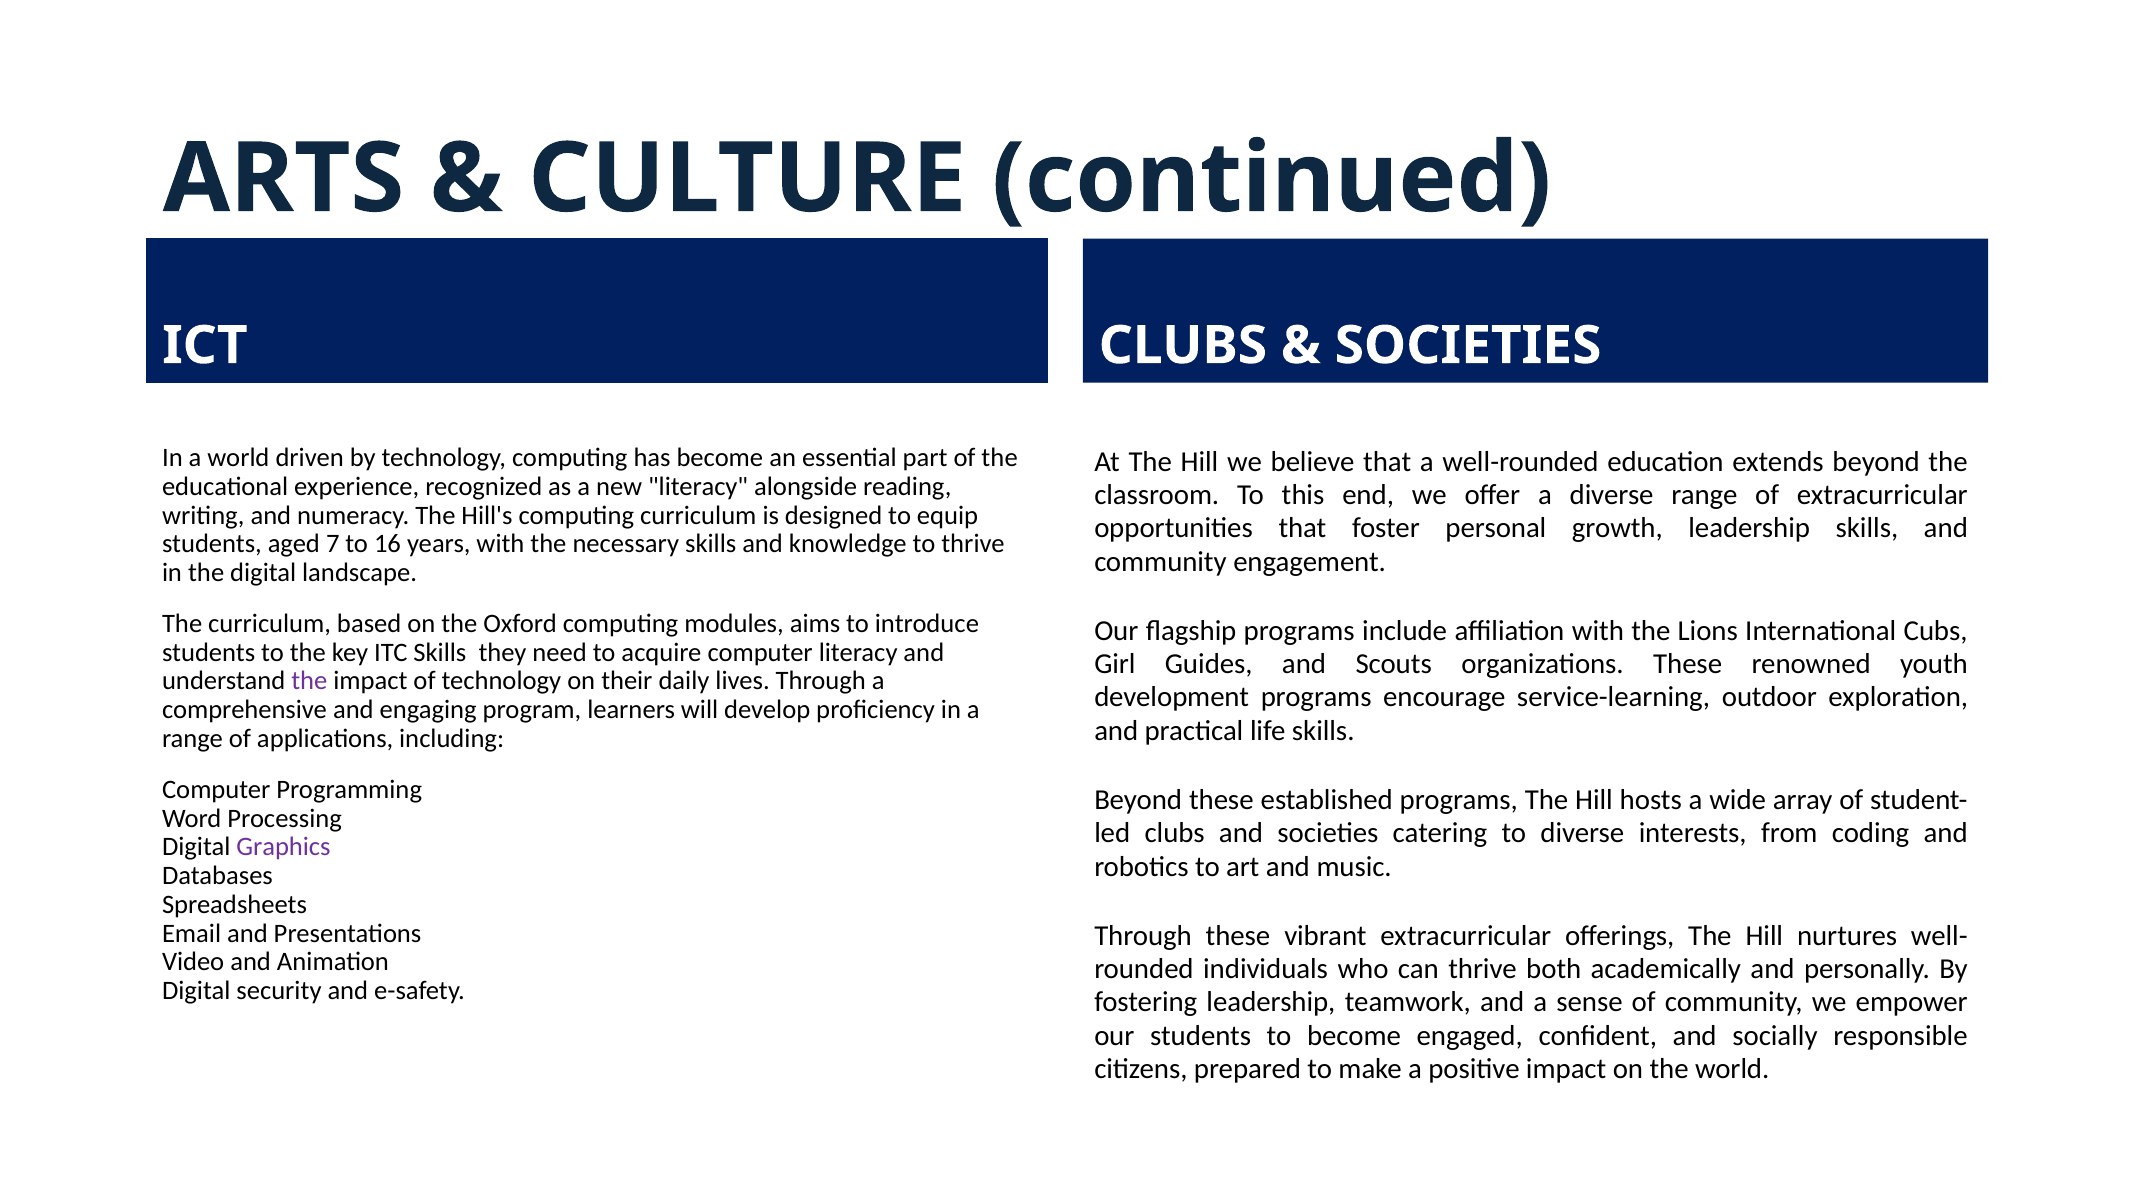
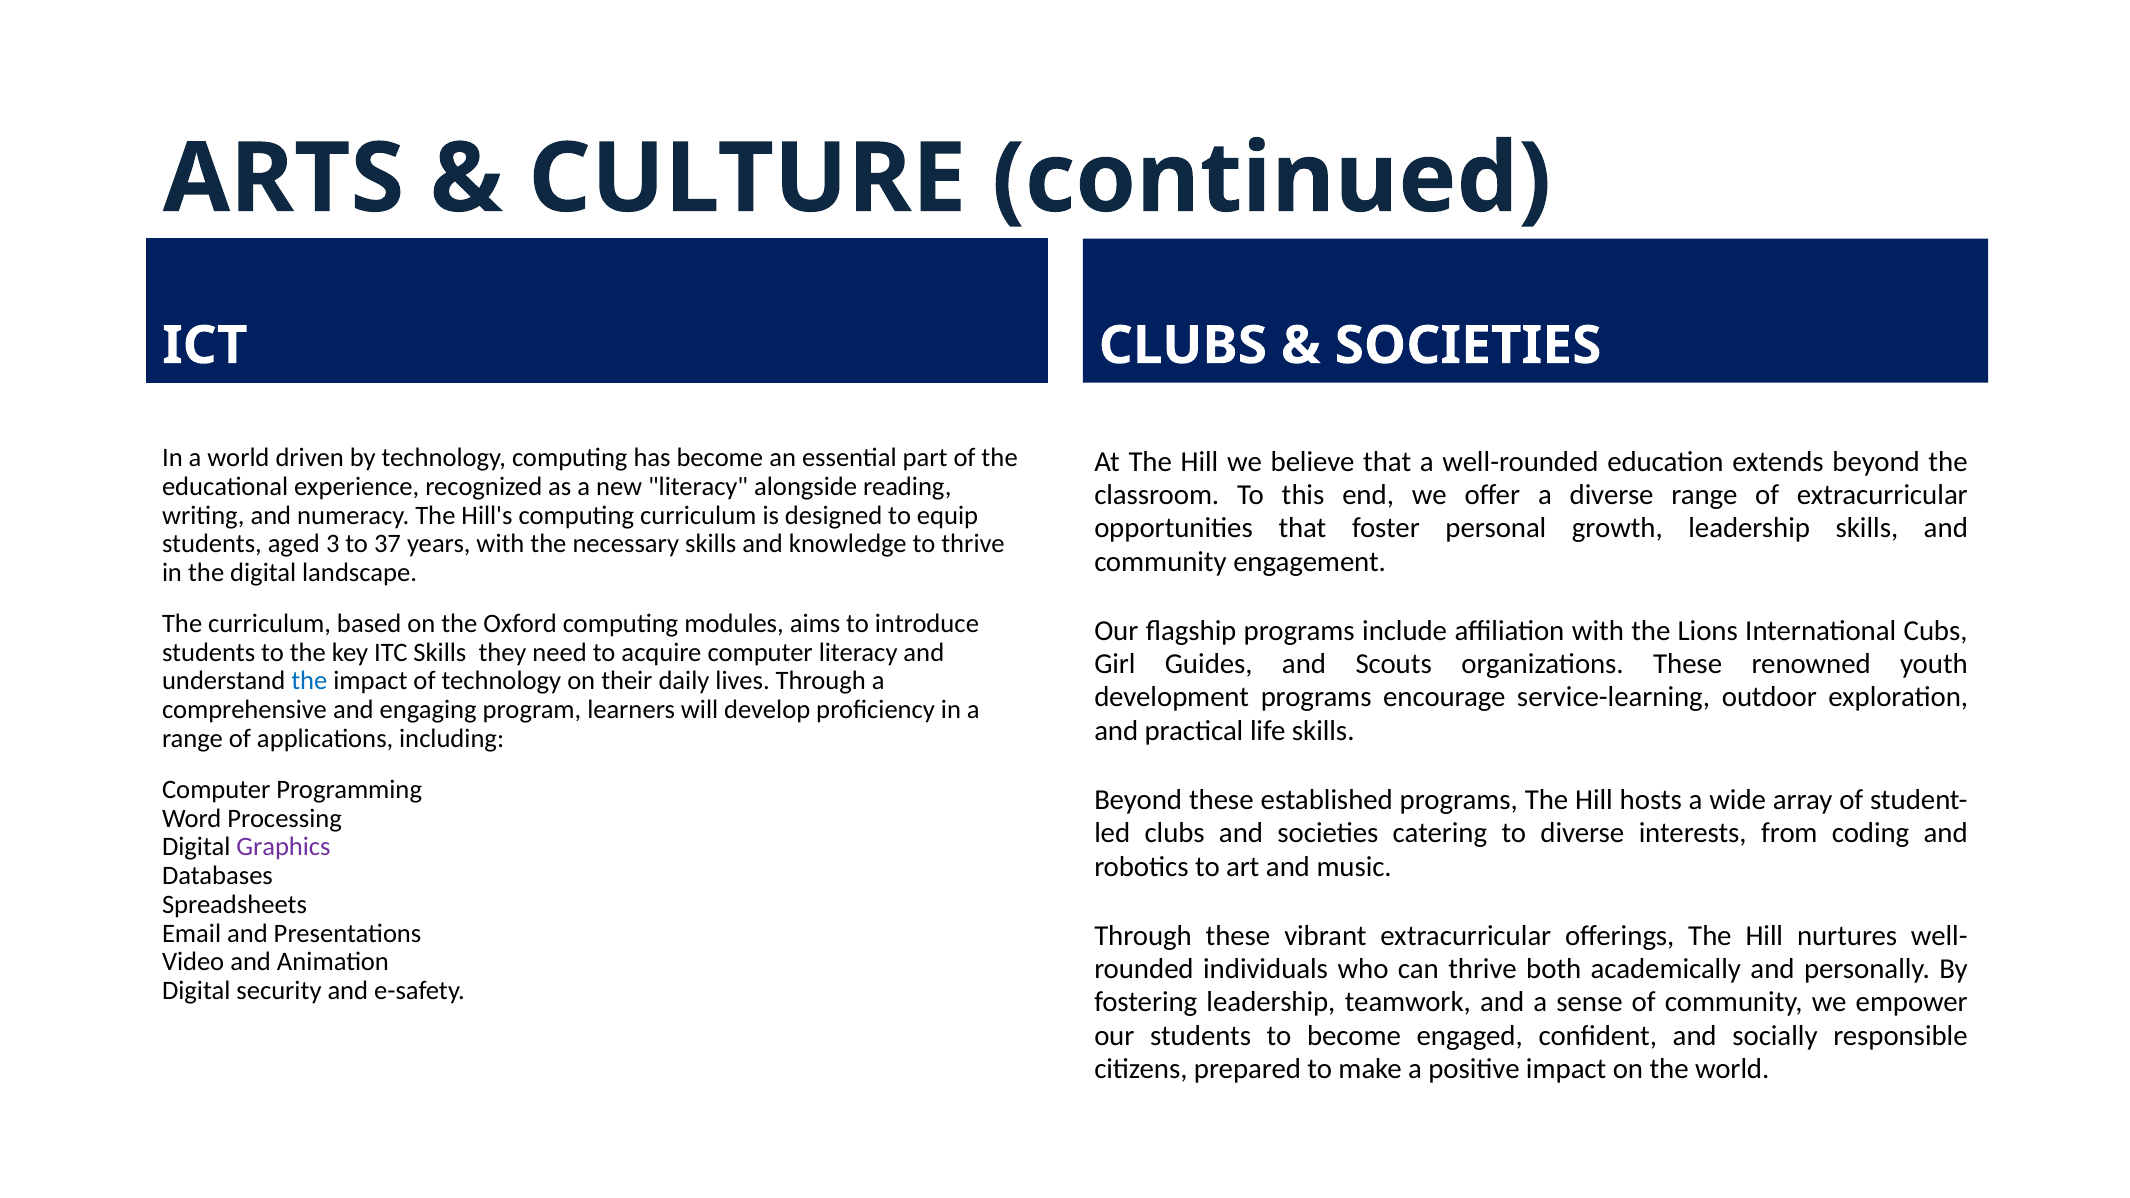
7: 7 -> 3 (333, 544)
16: 16 -> 37 (388, 544)
the colour: purple -> blue (309, 681)
